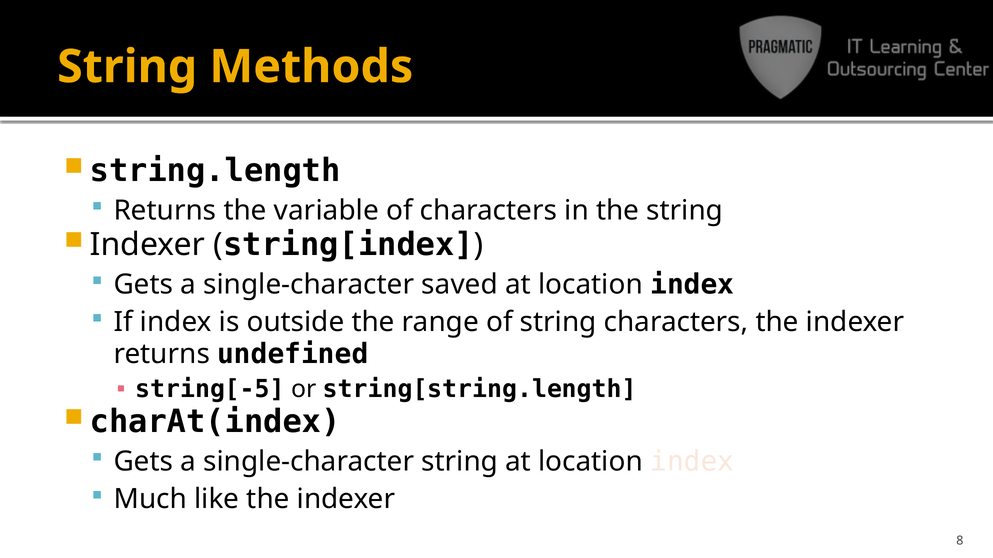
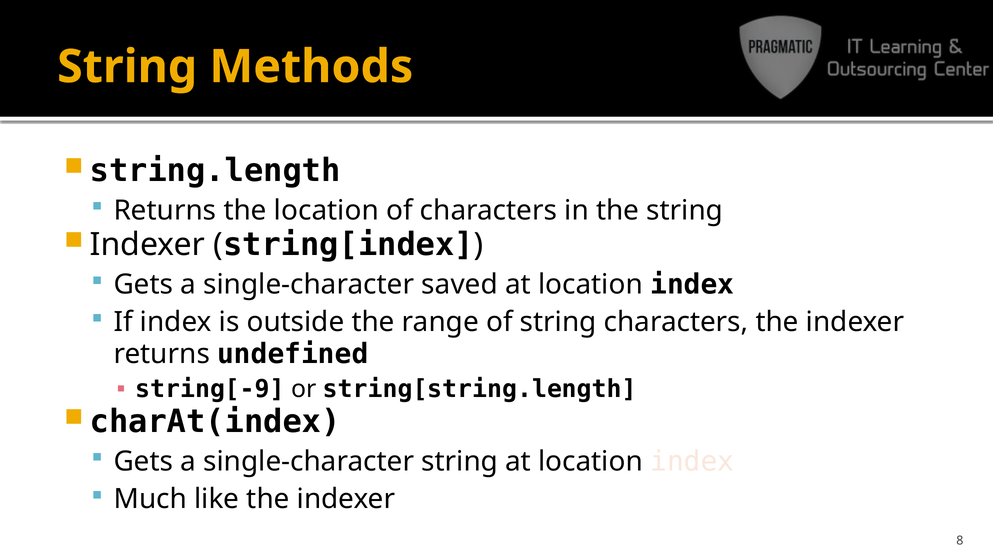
the variable: variable -> location (326, 211)
string[-5: string[-5 -> string[-9 (210, 390)
